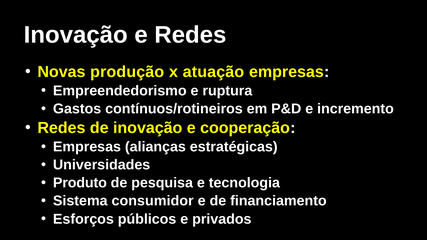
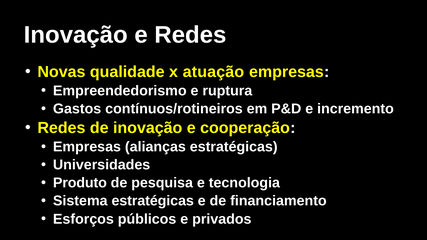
produção: produção -> qualidade (127, 72)
Sistema consumidor: consumidor -> estratégicas (153, 201)
